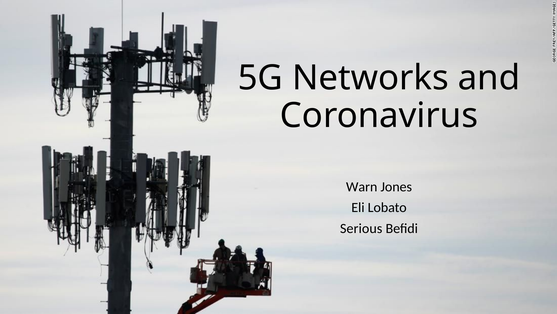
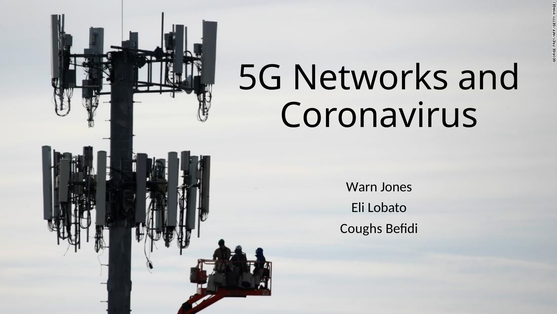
Serious: Serious -> Coughs (361, 228)
